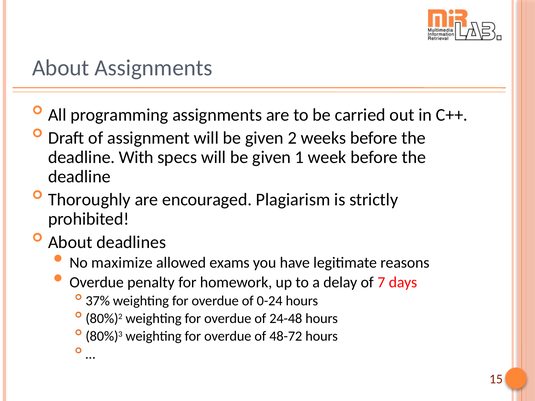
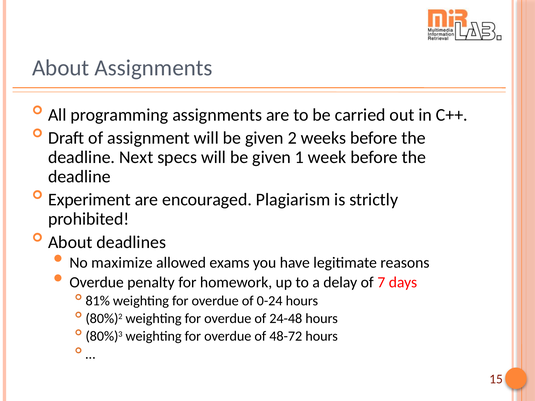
With: With -> Next (136, 157)
Thoroughly: Thoroughly -> Experiment (89, 200)
37%: 37% -> 81% (98, 301)
